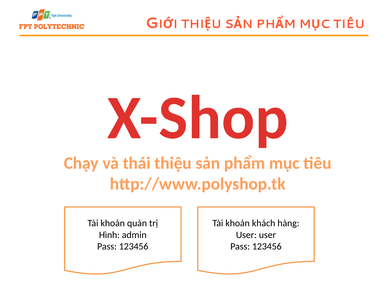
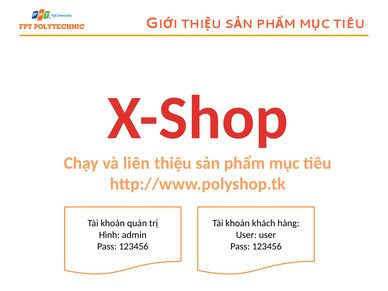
thái: thái -> liên (137, 163)
